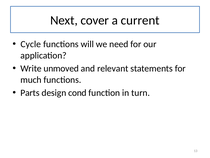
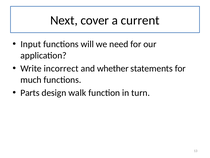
Cycle: Cycle -> Input (31, 44)
unmoved: unmoved -> incorrect (61, 68)
relevant: relevant -> whether (113, 68)
cond: cond -> walk (77, 93)
